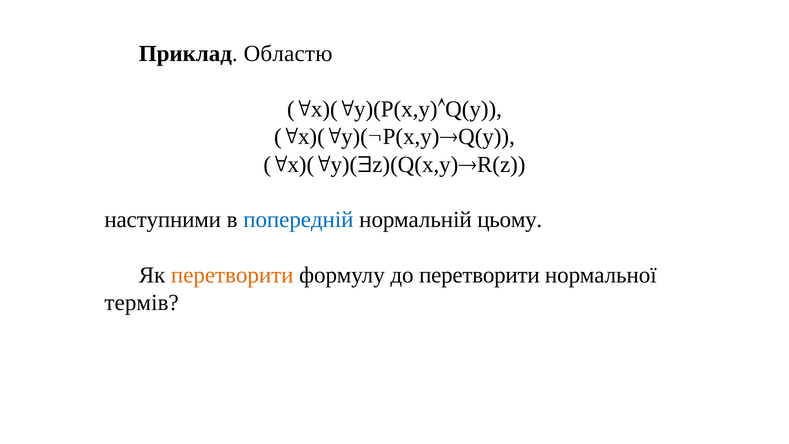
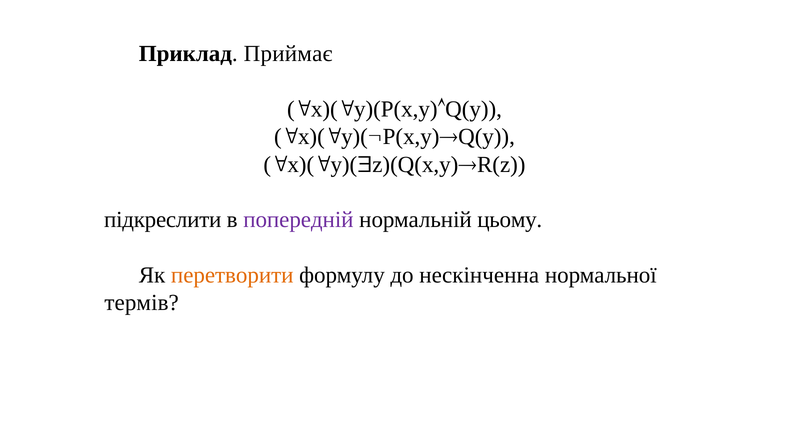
Областю: Областю -> Приймає (288, 54)
наступними: наступними -> підкреслити (163, 220)
попередній colour: blue -> purple (298, 220)
до перетворити: перетворити -> нескінченна (479, 275)
